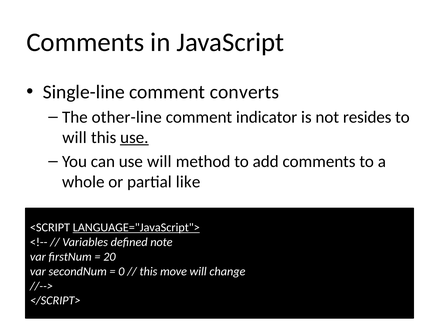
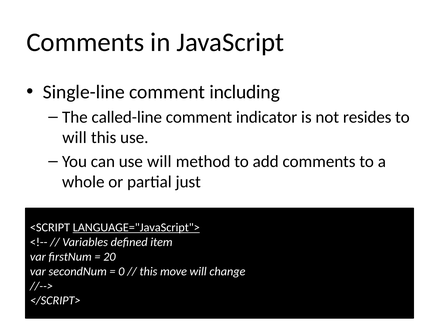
converts: converts -> including (245, 92)
other-line: other-line -> called-line (127, 117)
use underline: present -> none (134, 138)
like: like -> just (188, 182)
note: note -> item (161, 242)
